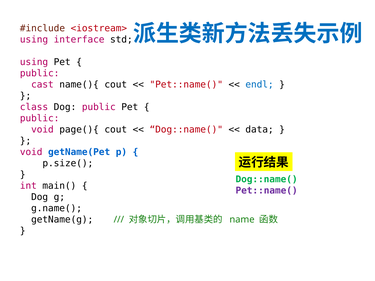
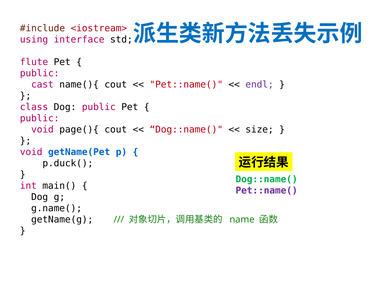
using: using -> flute (34, 62)
endl colour: blue -> purple (260, 85)
data: data -> size (260, 130)
p.size(: p.size( -> p.duck( (68, 163)
